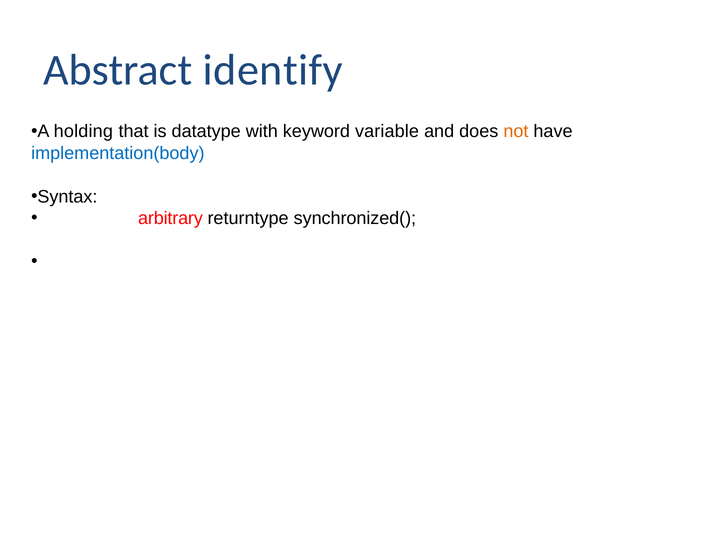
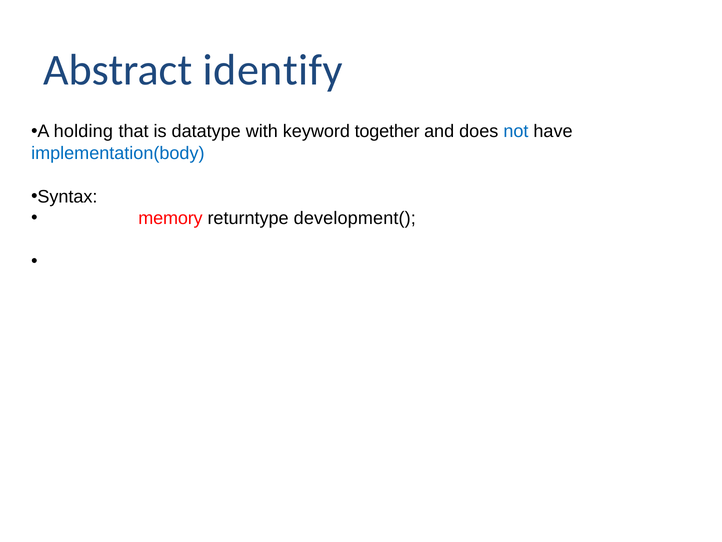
variable: variable -> together (387, 131)
not colour: orange -> blue (516, 131)
arbitrary: arbitrary -> memory (170, 218)
synchronized(: synchronized( -> development( (355, 218)
